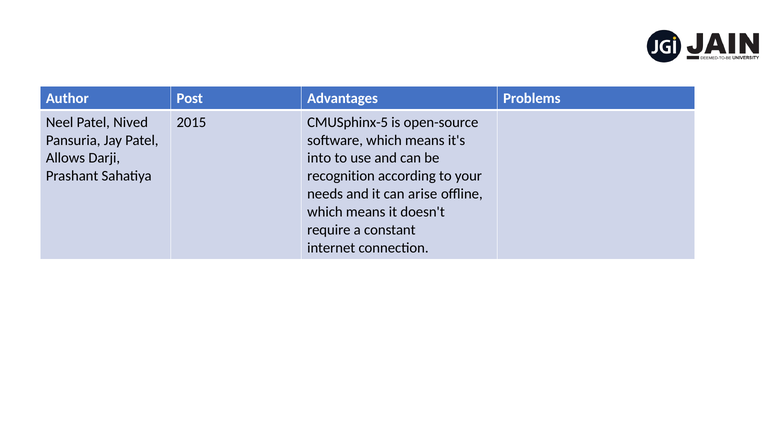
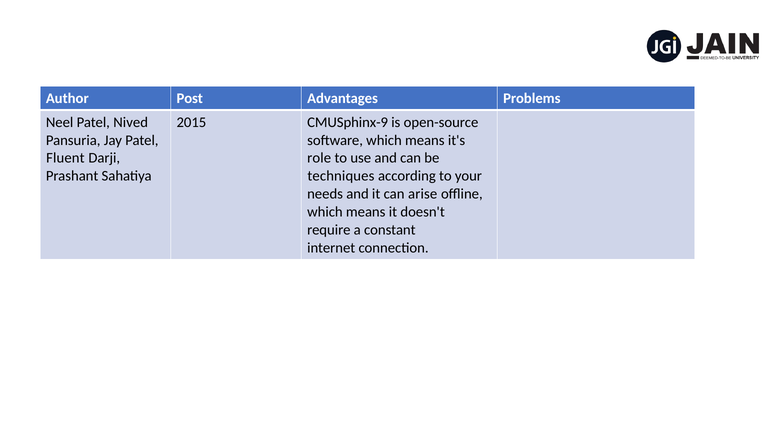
CMUSphinx-5: CMUSphinx-5 -> CMUSphinx-9 (348, 122)
Allows: Allows -> Fluent (65, 158)
into: into -> role (319, 158)
recognition: recognition -> techniques (341, 176)
